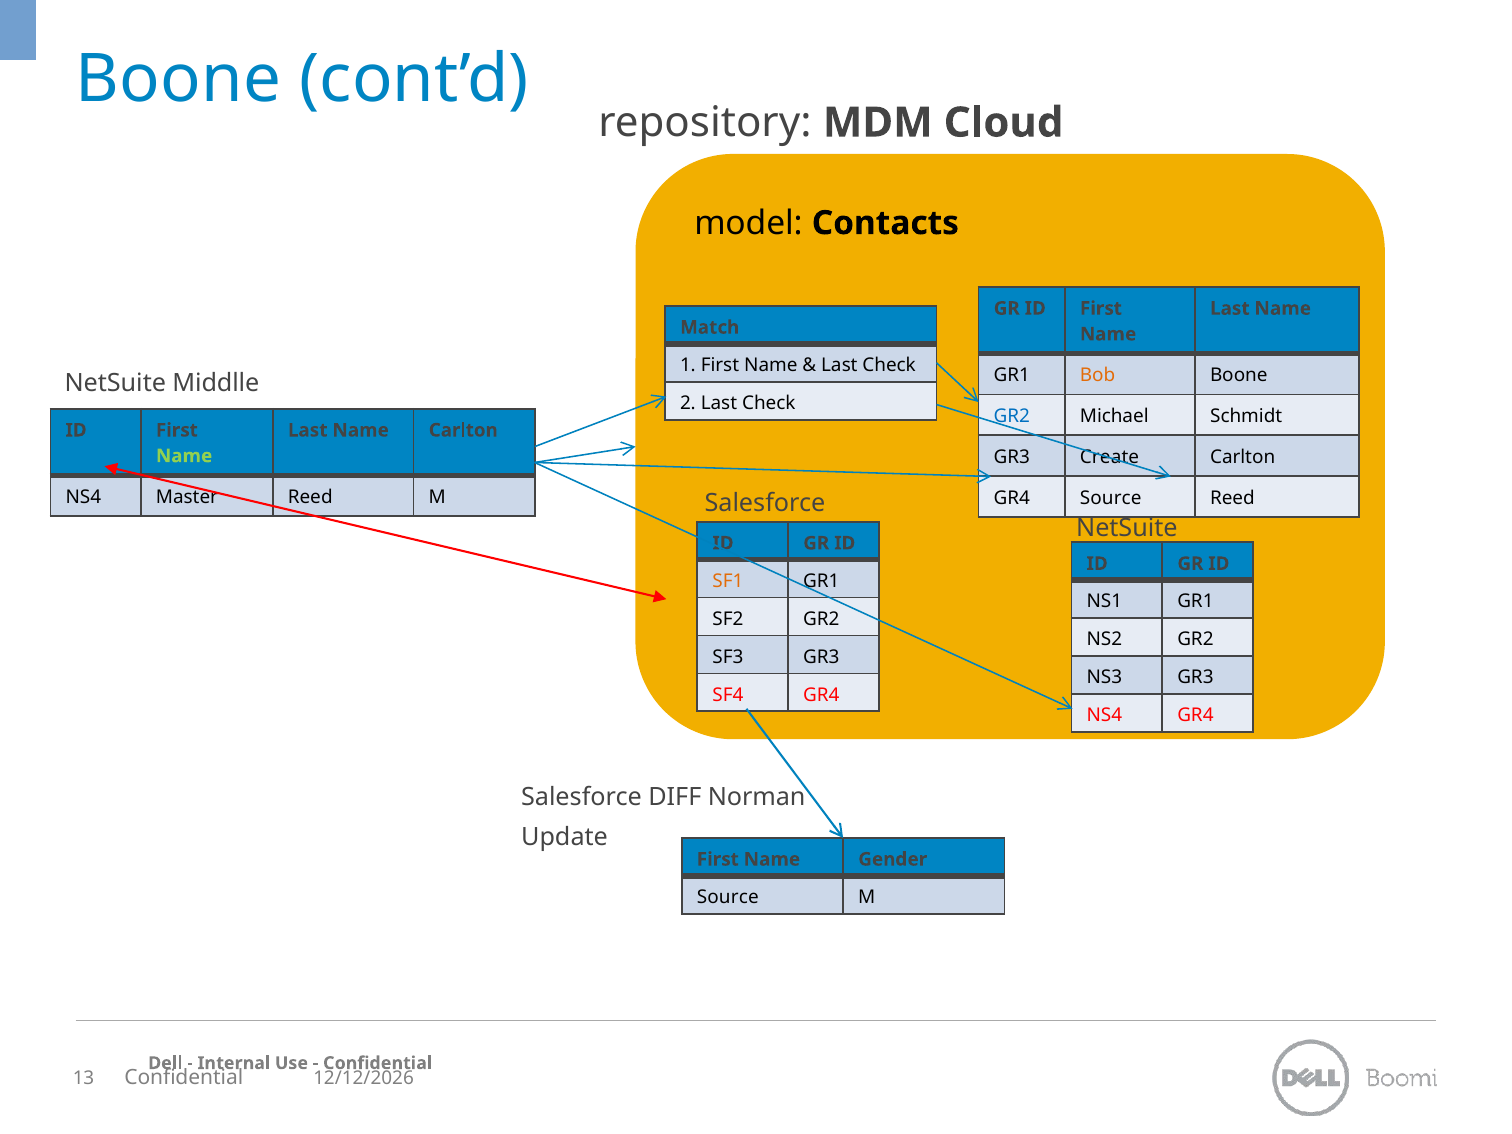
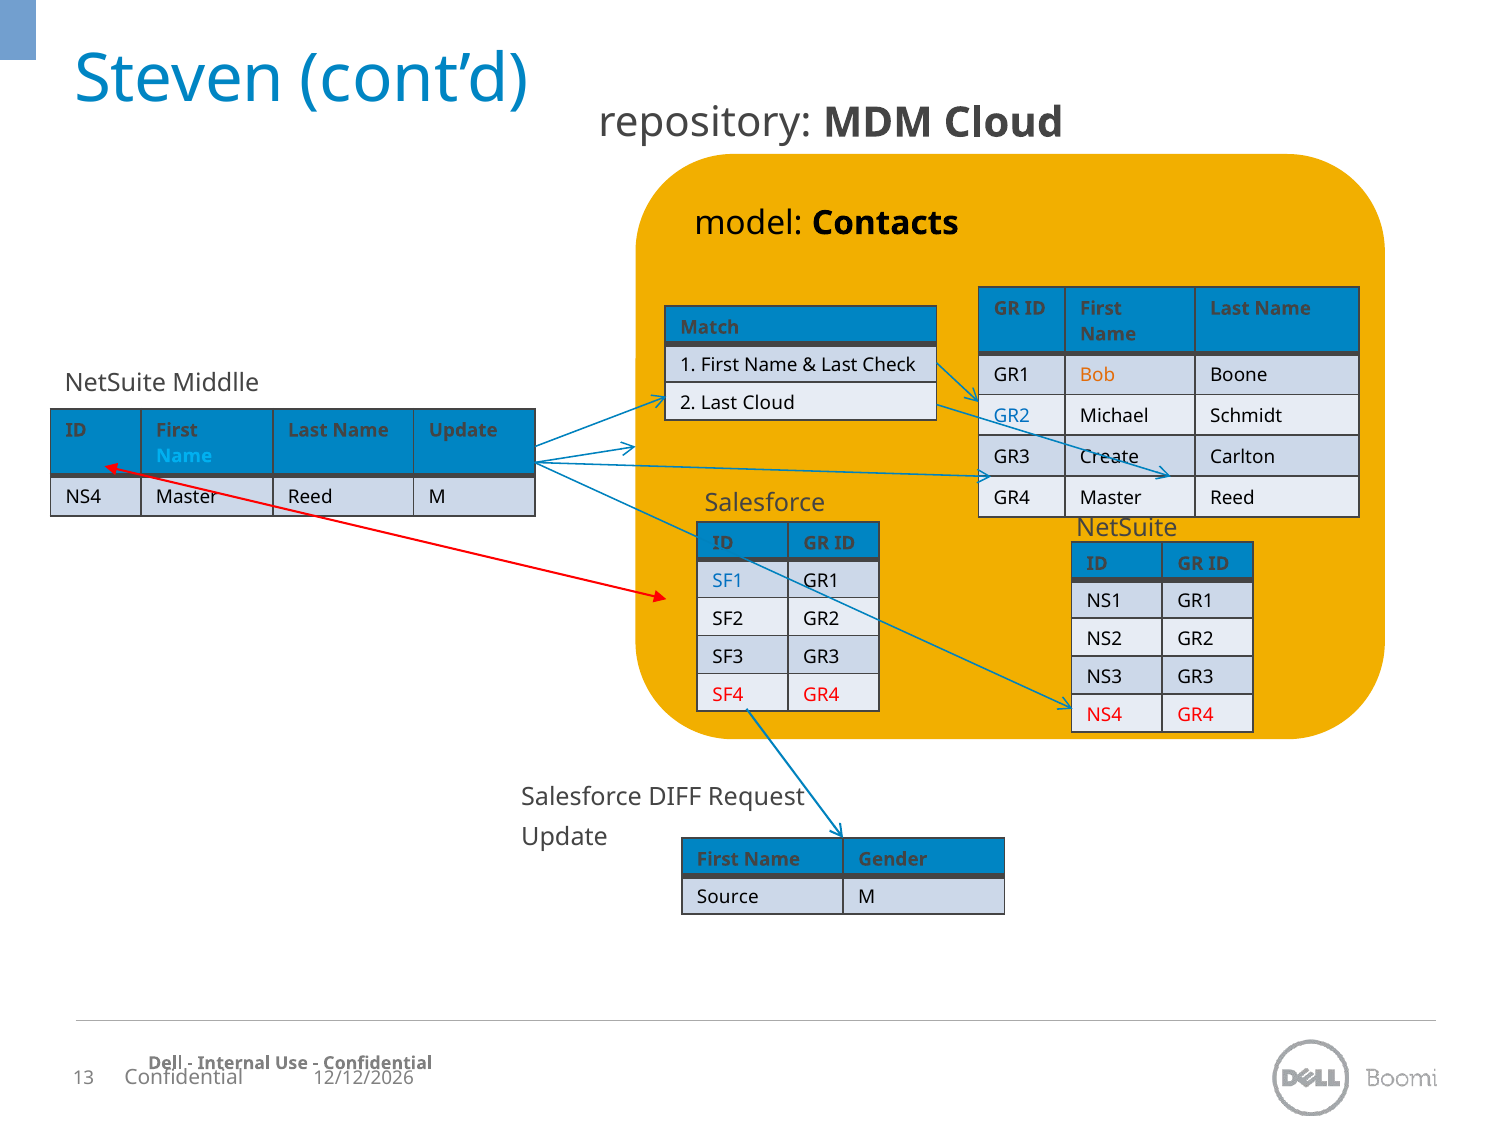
Boone: Boone -> Steven (179, 79)
2 Last Check: Check -> Cloud (769, 403)
Name Carlton: Carlton -> Update (463, 430)
Name colour: light green -> light blue (184, 456)
GR4 Source: Source -> Master (1111, 498)
SF1 colour: orange -> blue (728, 581)
Norman: Norman -> Request (756, 797)
